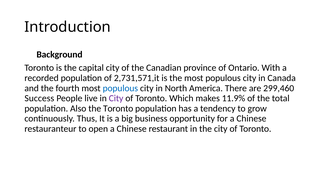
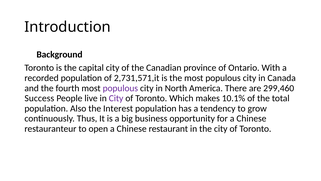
populous colour: blue -> purple (120, 88)
11.9%: 11.9% -> 10.1% (234, 98)
the Toronto: Toronto -> Interest (118, 108)
